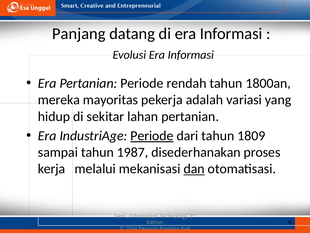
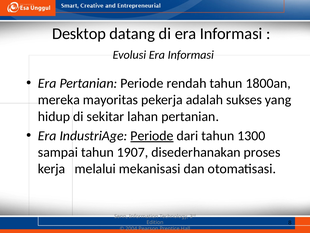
Panjang: Panjang -> Desktop (79, 34)
variasi: variasi -> sukses (244, 100)
1809: 1809 -> 1300 (251, 135)
1987: 1987 -> 1907 (133, 152)
dan underline: present -> none (194, 169)
